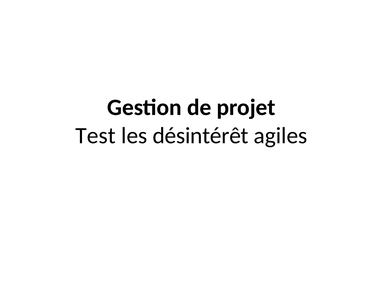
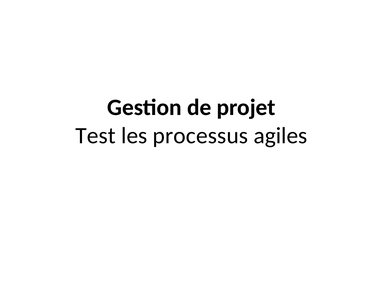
désintérêt: désintérêt -> processus (200, 136)
